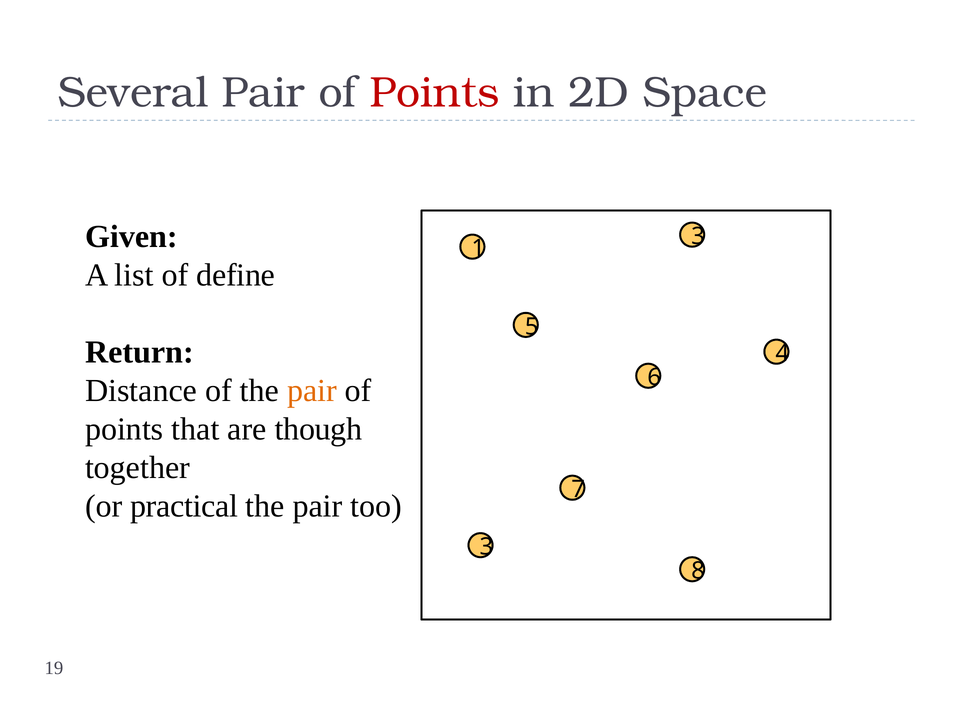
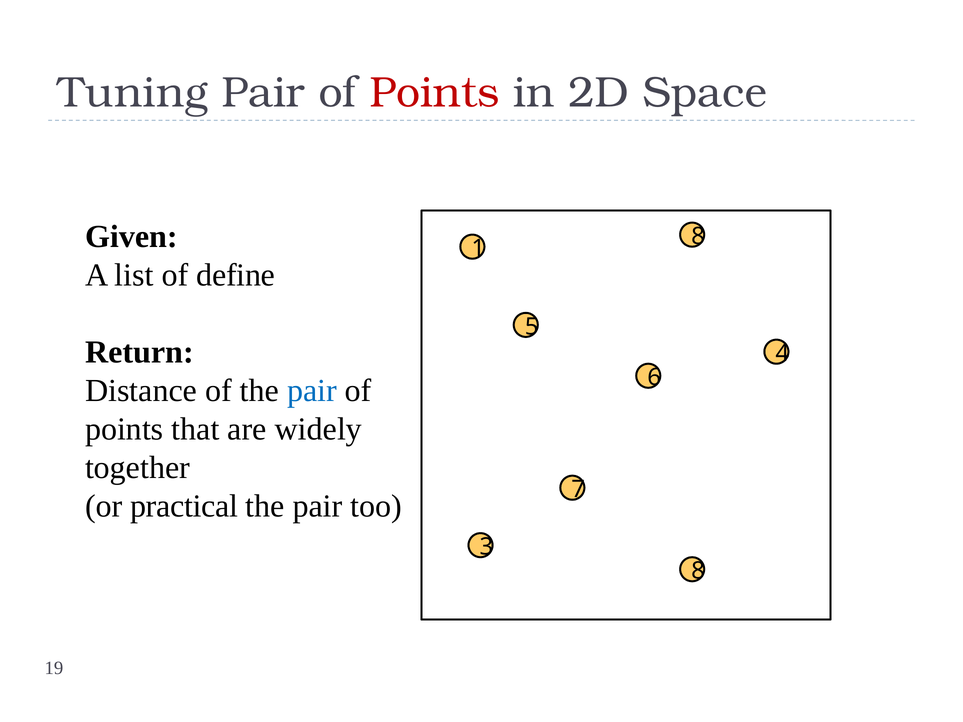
Several: Several -> Tuning (133, 93)
1 3: 3 -> 8 (698, 236)
pair colour: orange -> blue (312, 391)
though: though -> widely (318, 429)
